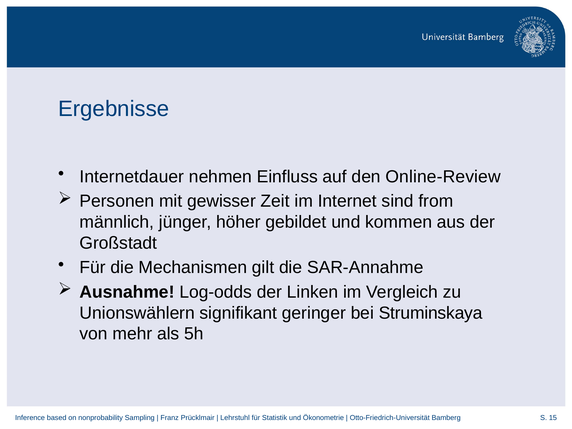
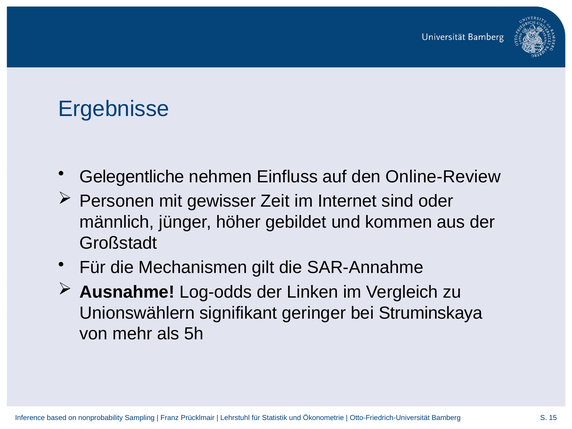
Internetdauer: Internetdauer -> Gelegentliche (132, 177)
from: from -> oder (436, 201)
